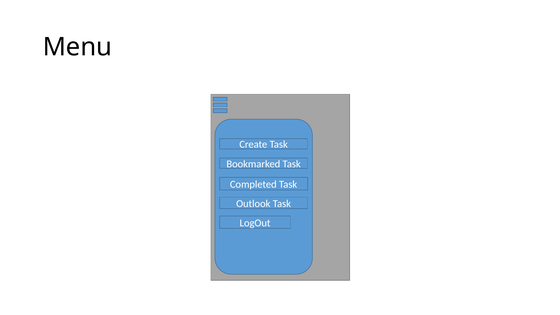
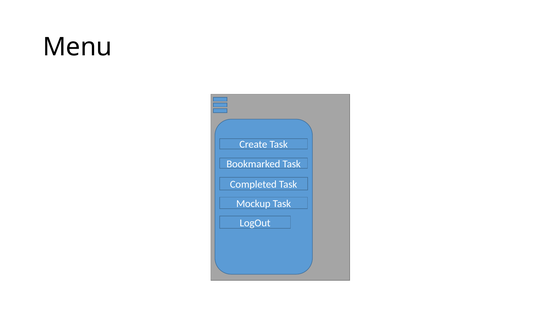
Outlook: Outlook -> Mockup (253, 204)
